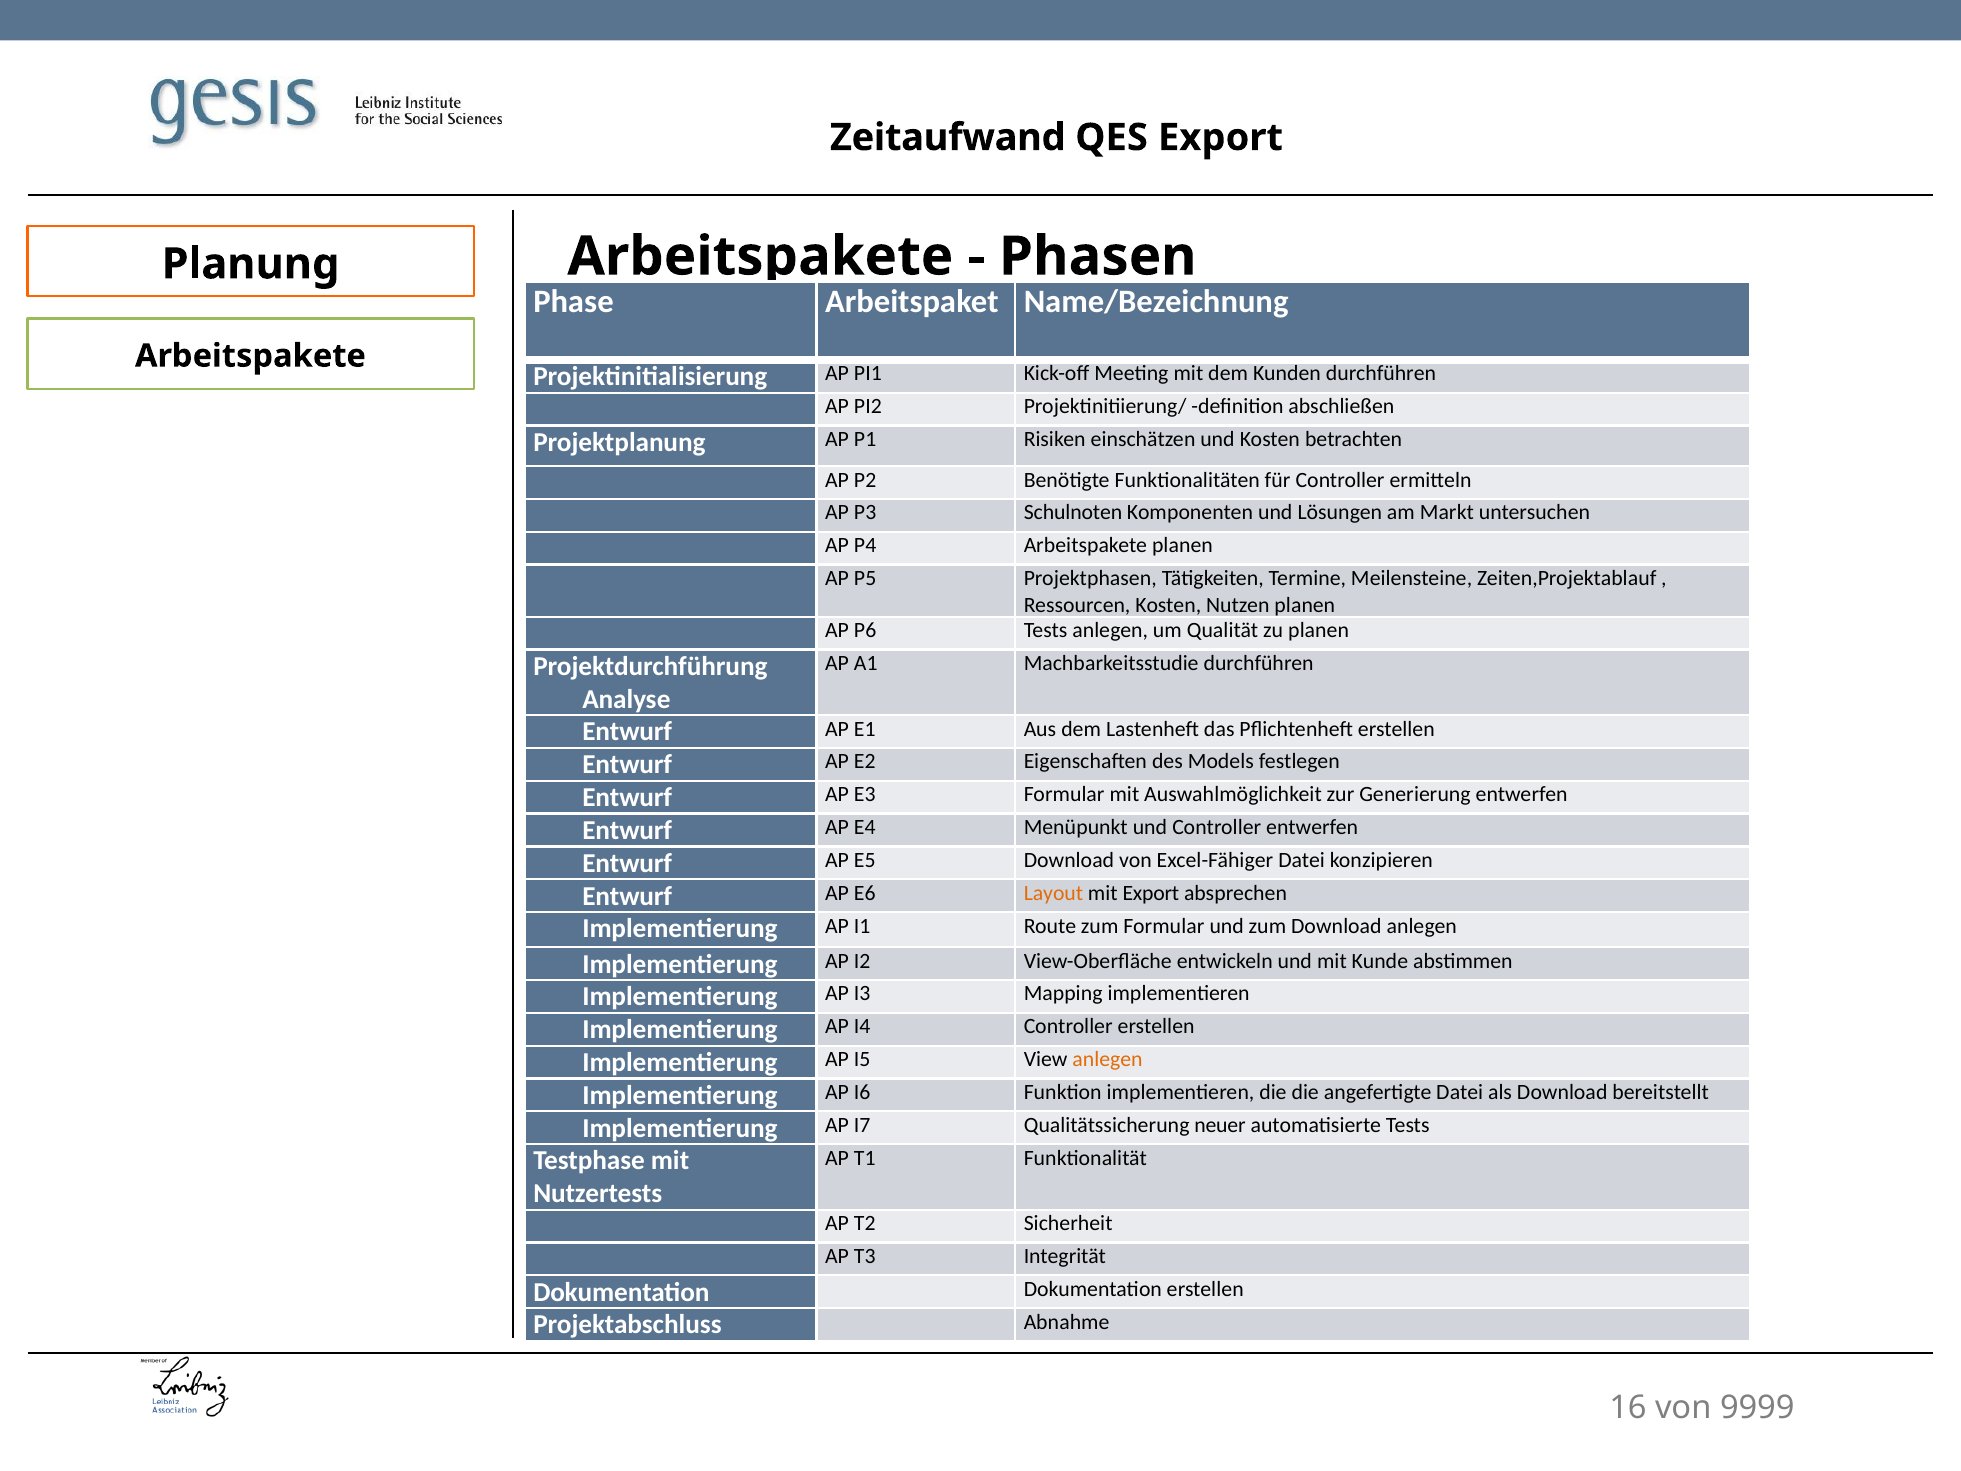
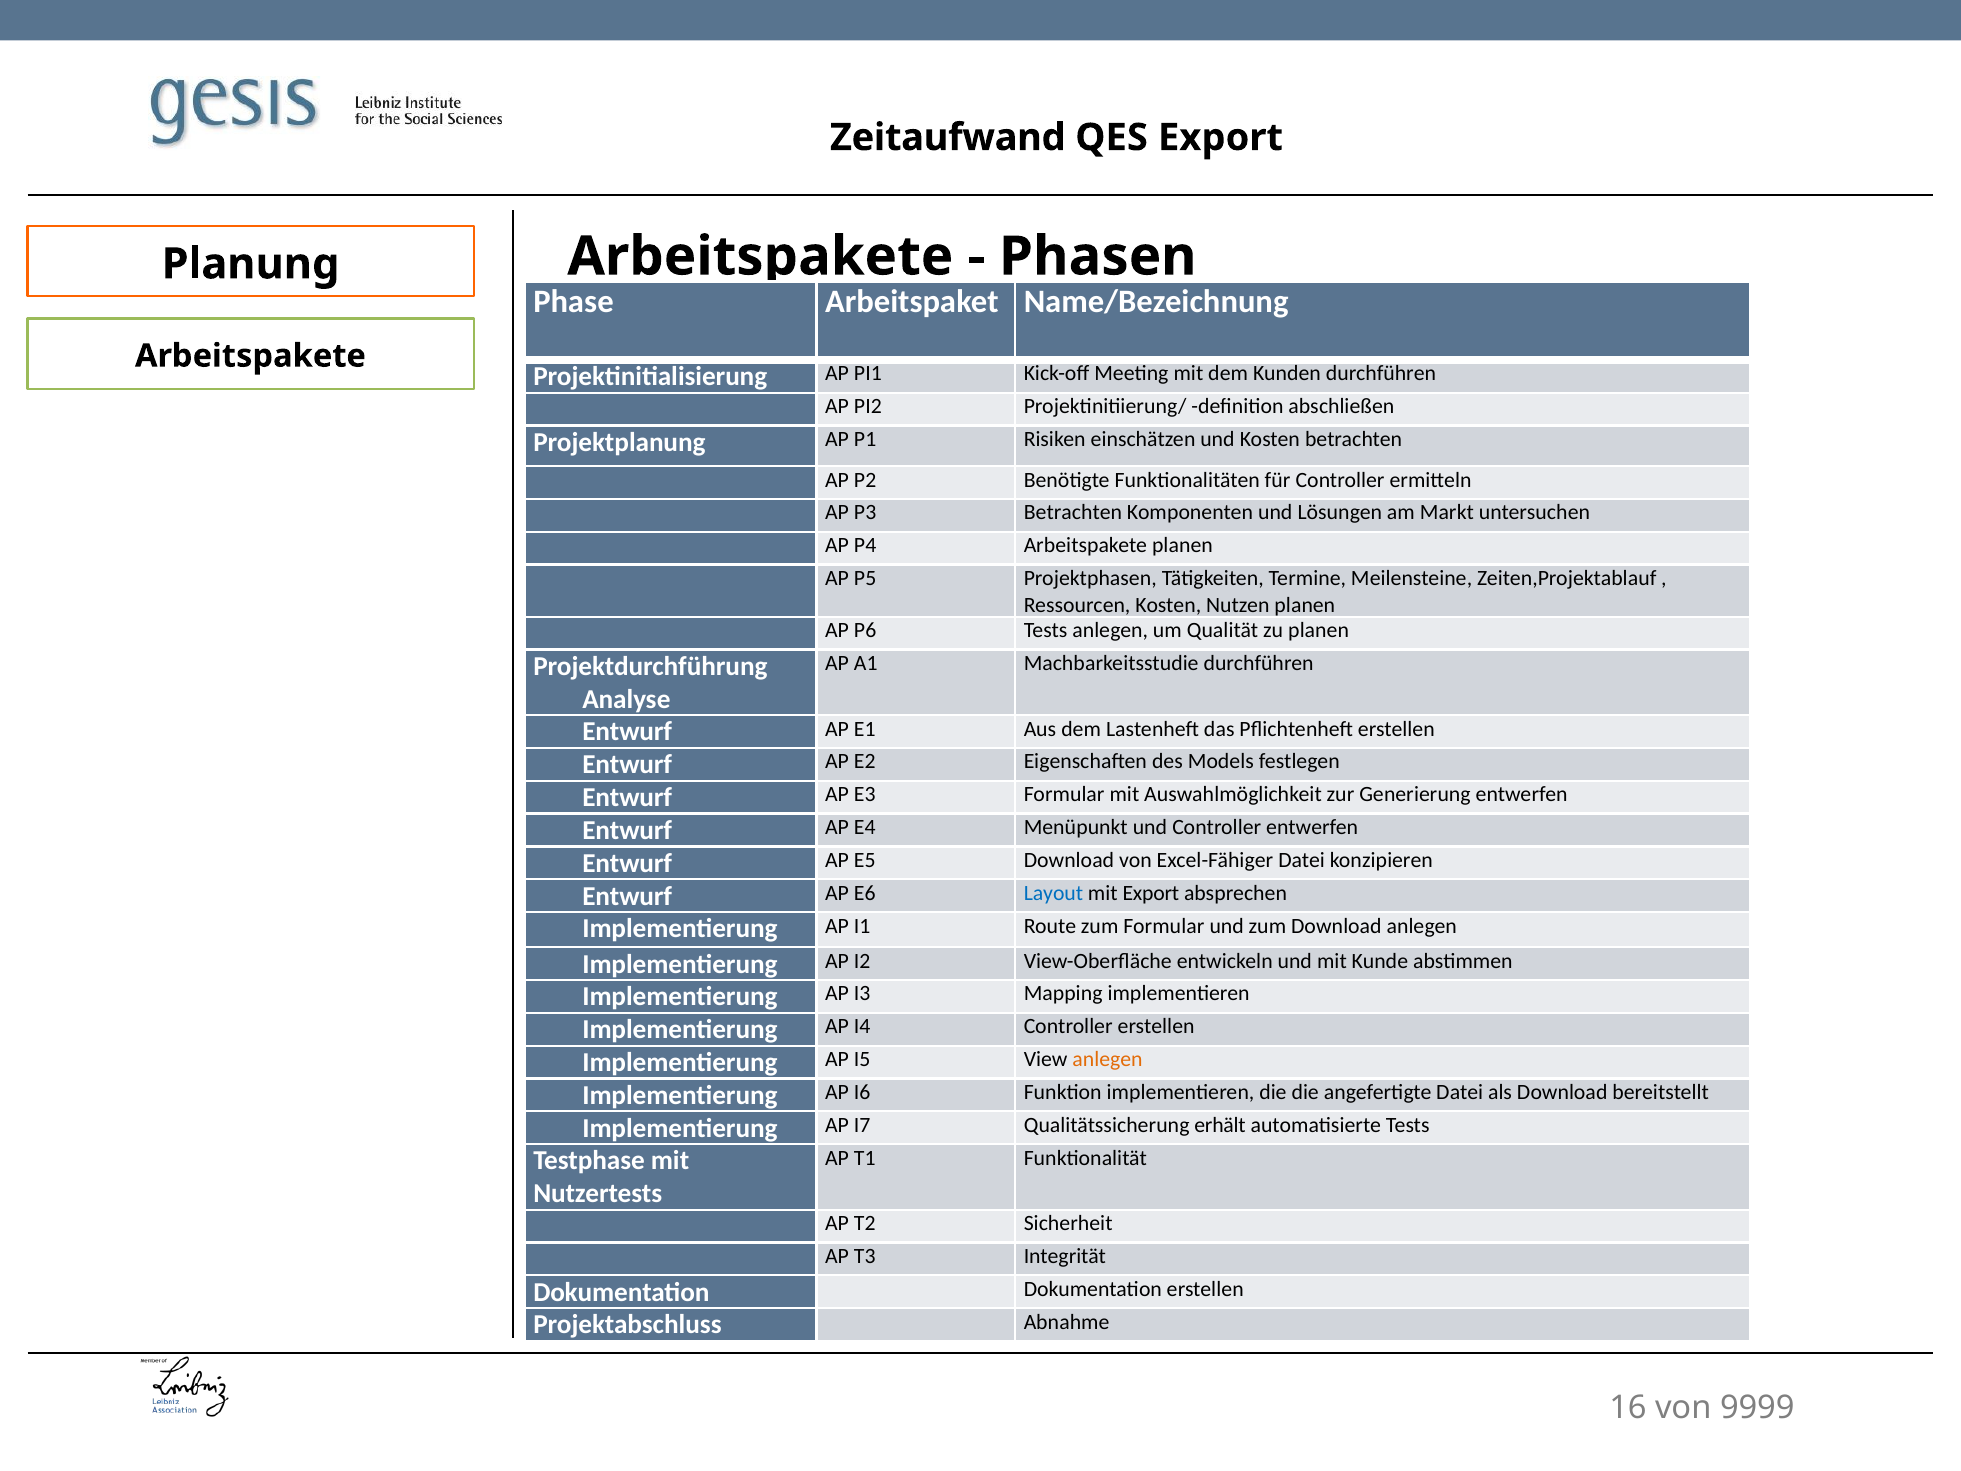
P3 Schulnoten: Schulnoten -> Betrachten (1073, 513)
Layout colour: orange -> blue (1053, 893)
neuer: neuer -> erhält (1220, 1125)
